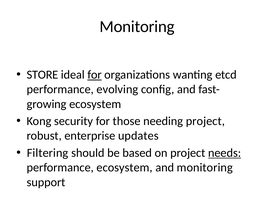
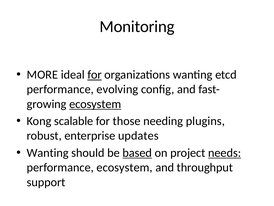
STORE: STORE -> MORE (42, 75)
ecosystem underline: none -> present (95, 104)
security: security -> scalable (74, 121)
needing project: project -> plugins (205, 121)
Filtering: Filtering -> Wanting (48, 152)
based underline: none -> present (137, 152)
and monitoring: monitoring -> throughput (205, 167)
